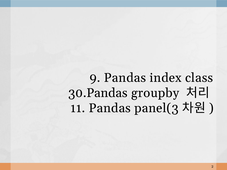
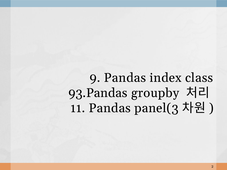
30.Pandas: 30.Pandas -> 93.Pandas (98, 93)
